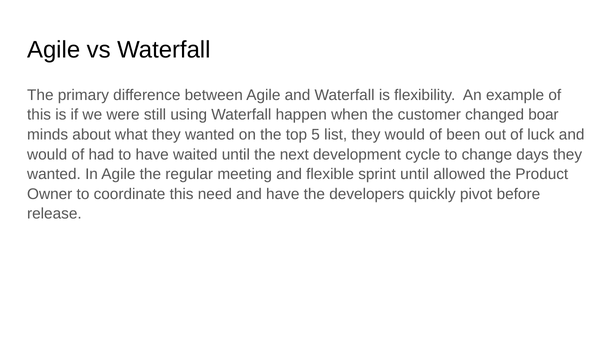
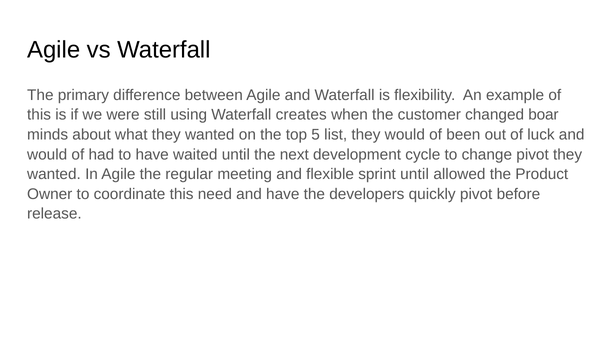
happen: happen -> creates (301, 115)
change days: days -> pivot (533, 154)
